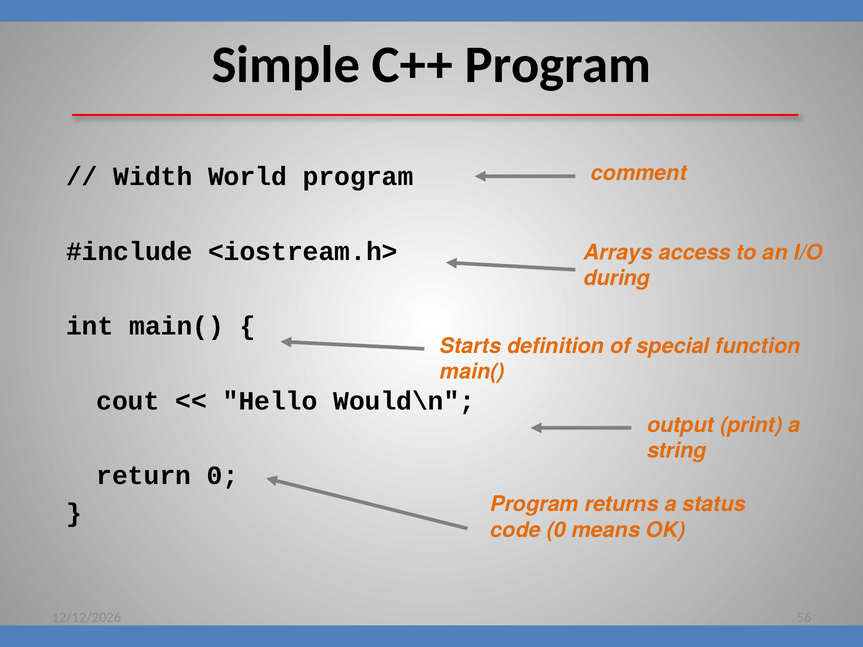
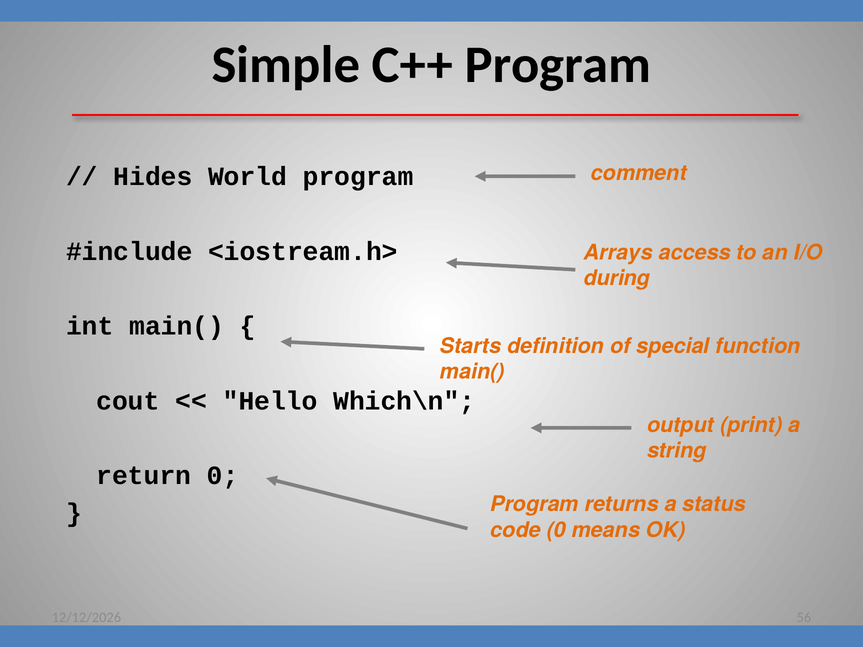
Width: Width -> Hides (153, 177)
Would\n: Would\n -> Which\n (404, 401)
